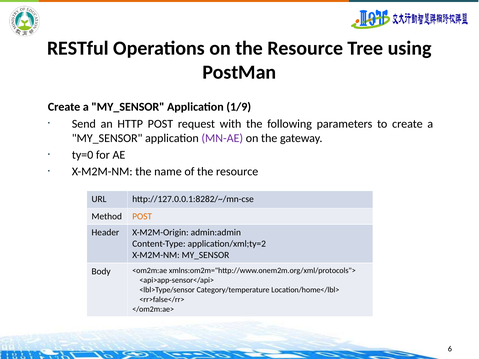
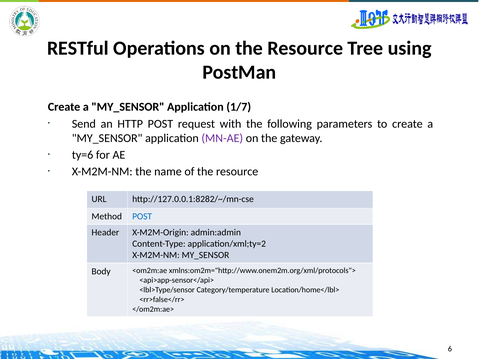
1/9: 1/9 -> 1/7 (239, 107)
ty=0: ty=0 -> ty=6 (83, 155)
POST colour: orange -> blue (142, 217)
